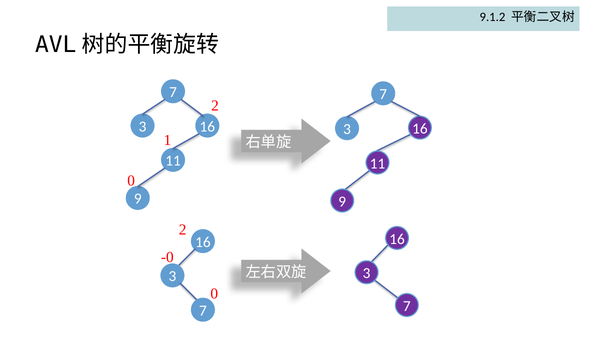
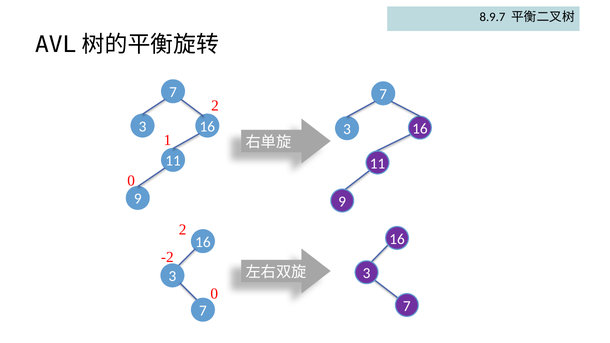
9.1.2: 9.1.2 -> 8.9.7 (492, 17)
-0: -0 -> -2 (167, 257)
